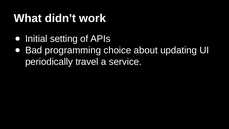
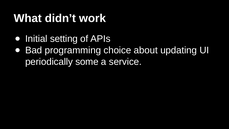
travel: travel -> some (87, 62)
